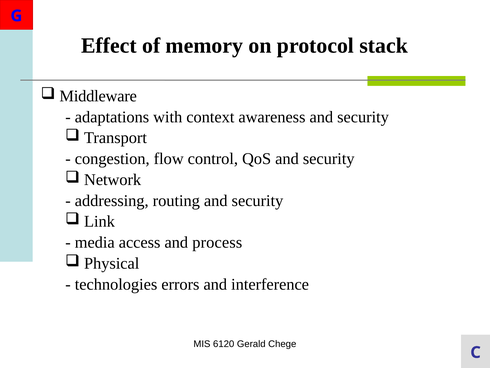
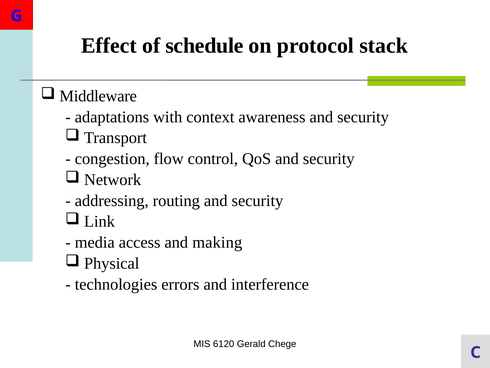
memory: memory -> schedule (204, 46)
process: process -> making (217, 242)
